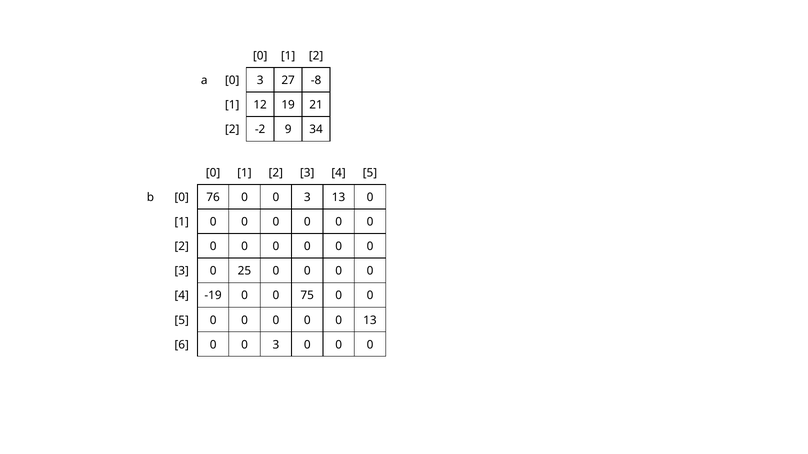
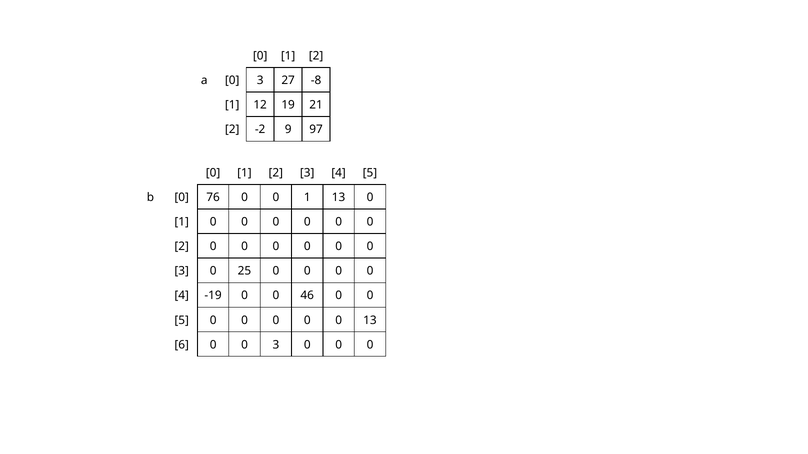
34: 34 -> 97 (316, 130)
76 0 0 3: 3 -> 1 (307, 198)
75: 75 -> 46 (307, 296)
